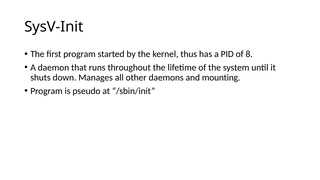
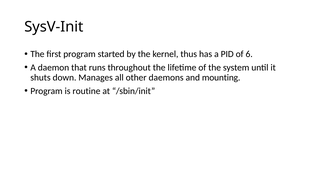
8: 8 -> 6 (249, 54)
pseudo: pseudo -> routine (86, 91)
